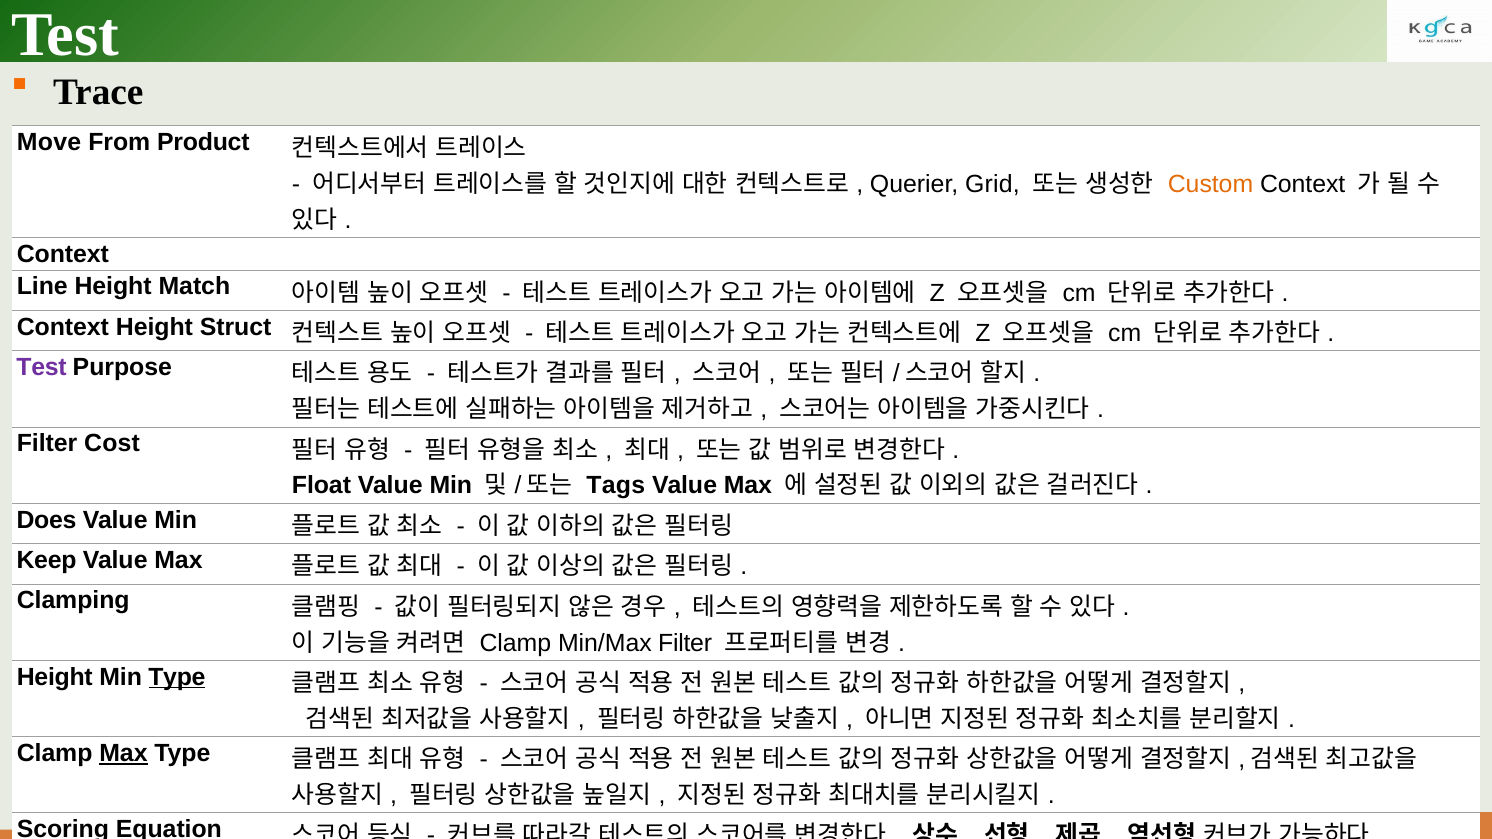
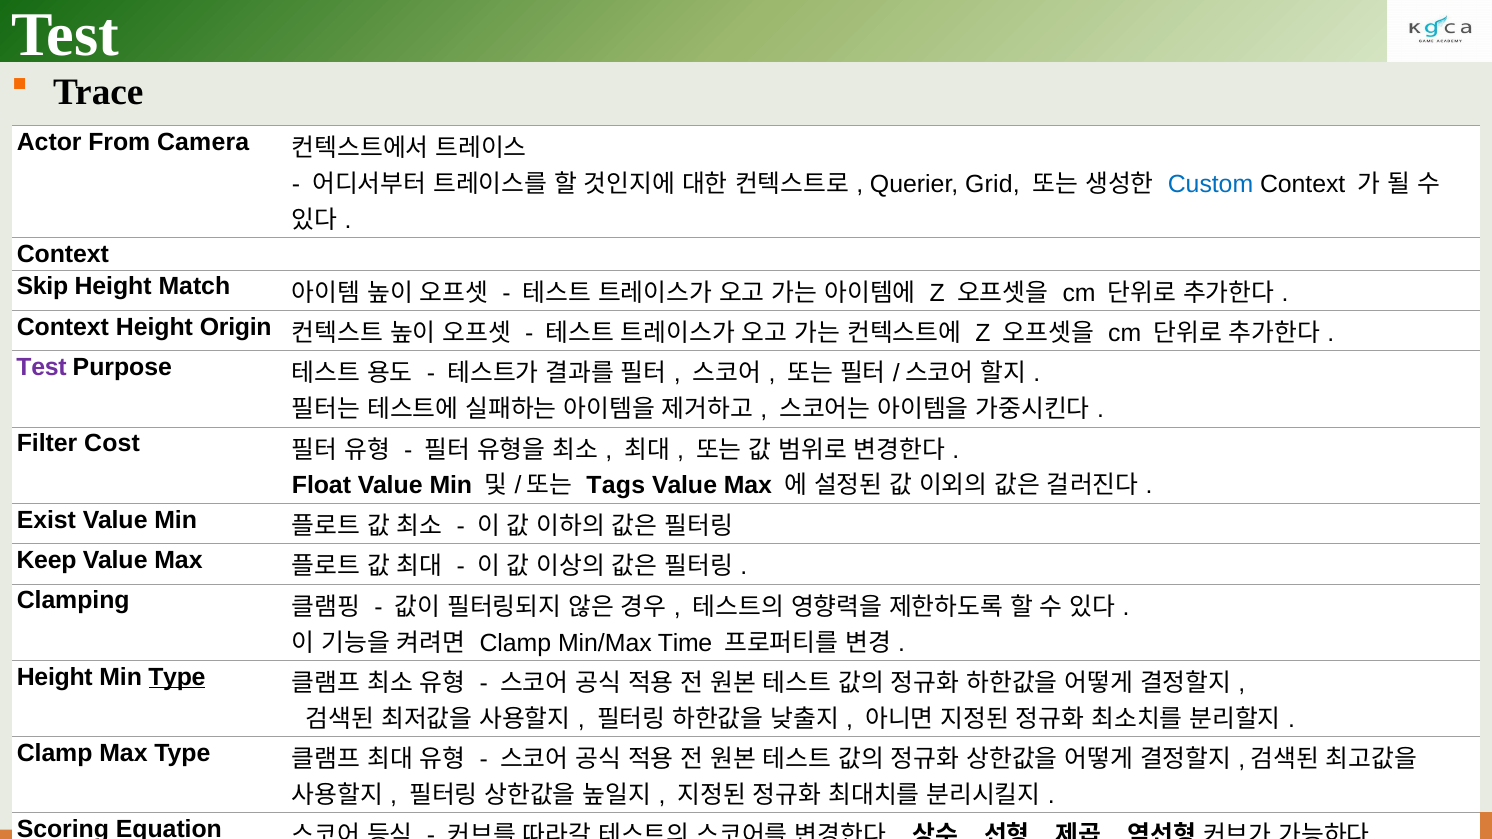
Move: Move -> Actor (49, 142)
Product: Product -> Camera (203, 142)
Custom colour: orange -> blue (1211, 184)
Line: Line -> Skip (42, 287)
Struct: Struct -> Origin (236, 327)
Does: Does -> Exist (46, 520)
Min/Max Filter: Filter -> Time (685, 643)
Max underline: present -> none (123, 753)
